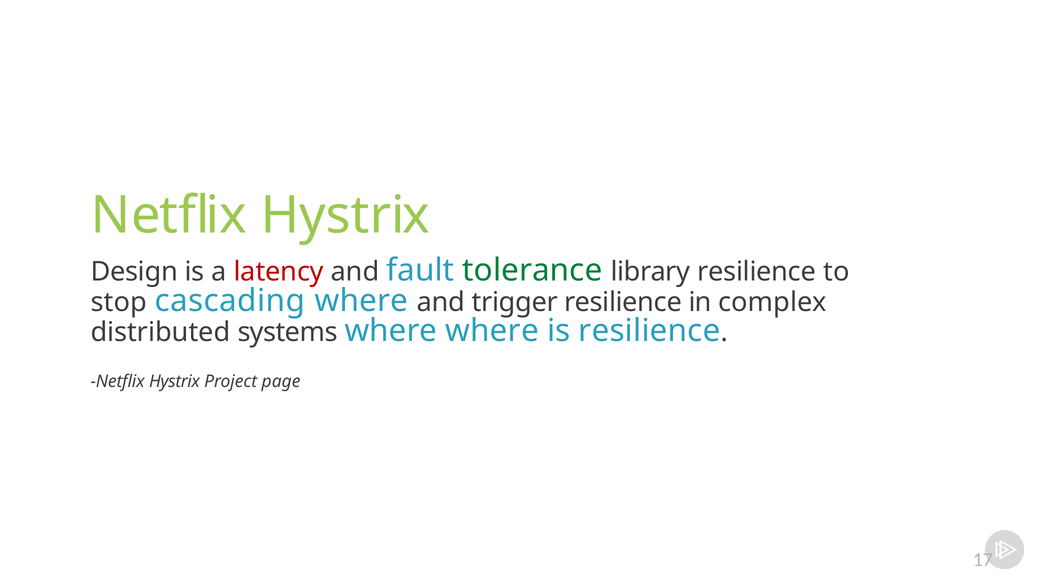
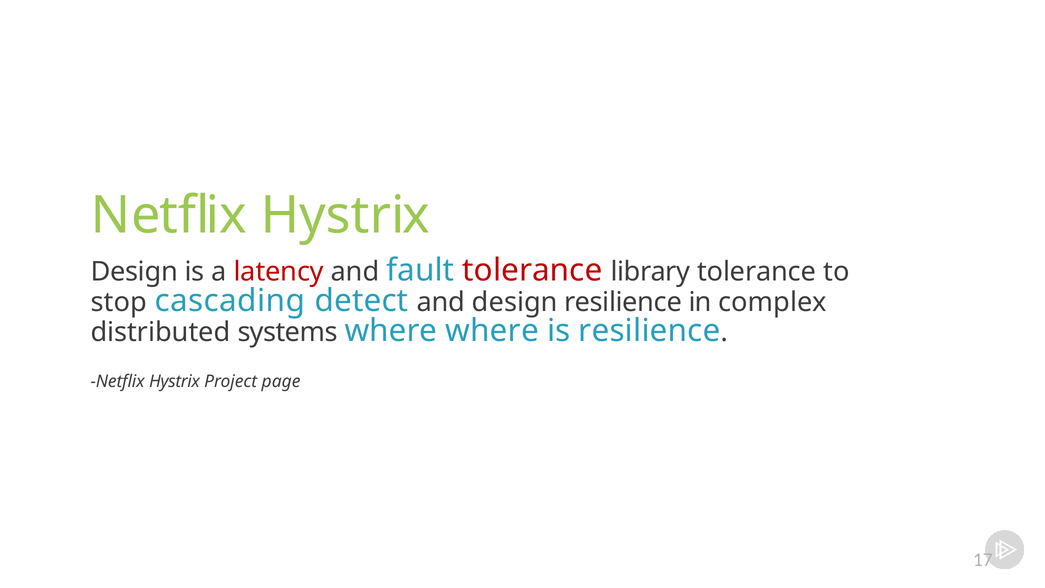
tolerance colour: green -> red (532, 270)
library resilience: resilience -> tolerance (757, 272)
cascading where: where -> detect (361, 301)
and trigger: trigger -> design (515, 302)
